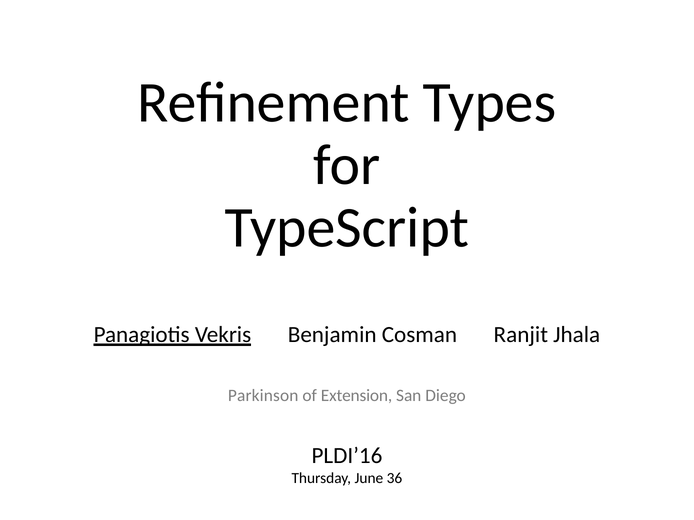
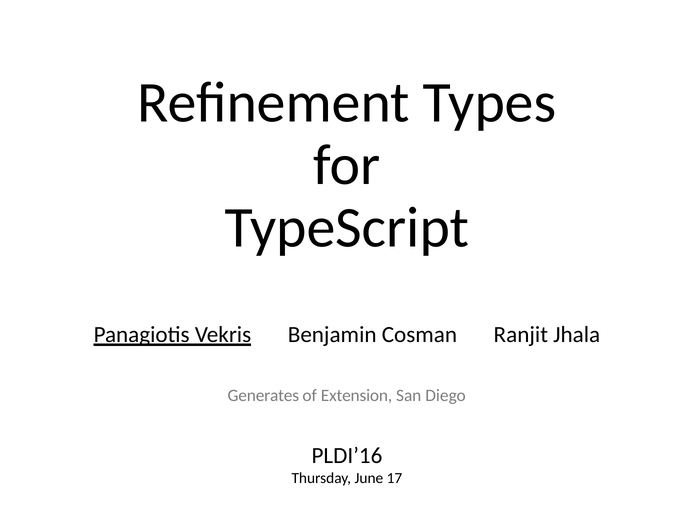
Parkinson: Parkinson -> Generates (263, 396)
36: 36 -> 17 (394, 479)
